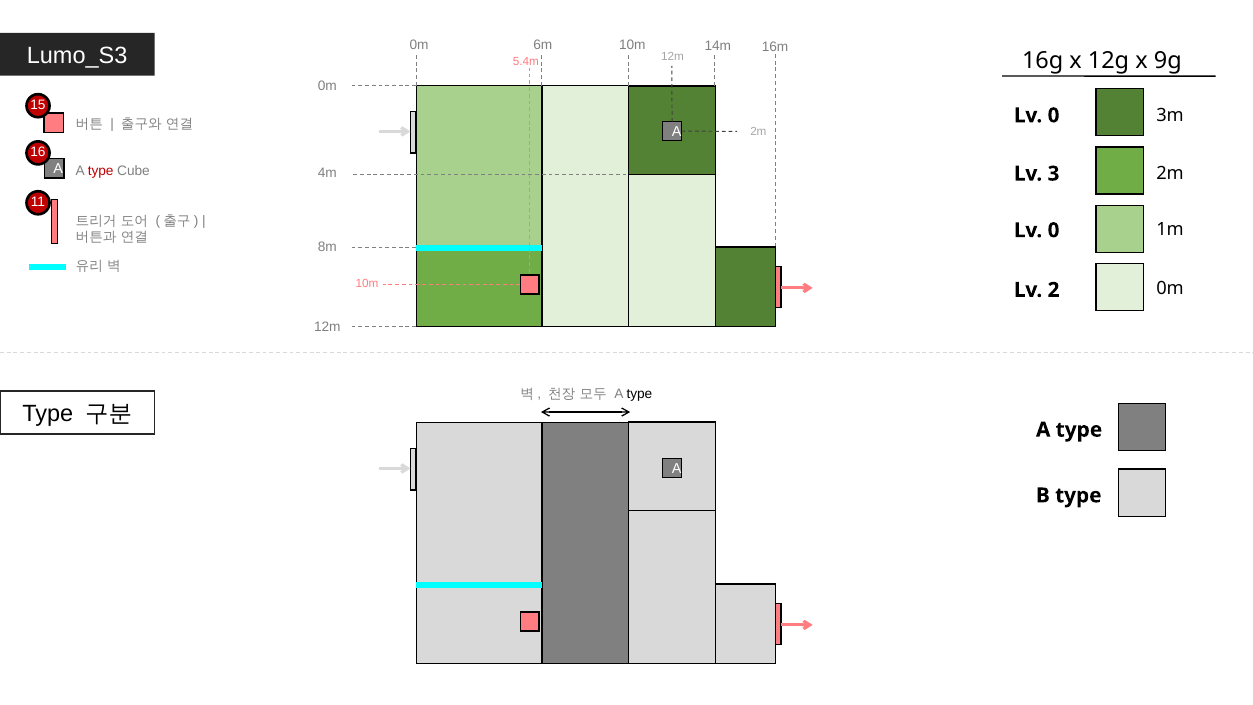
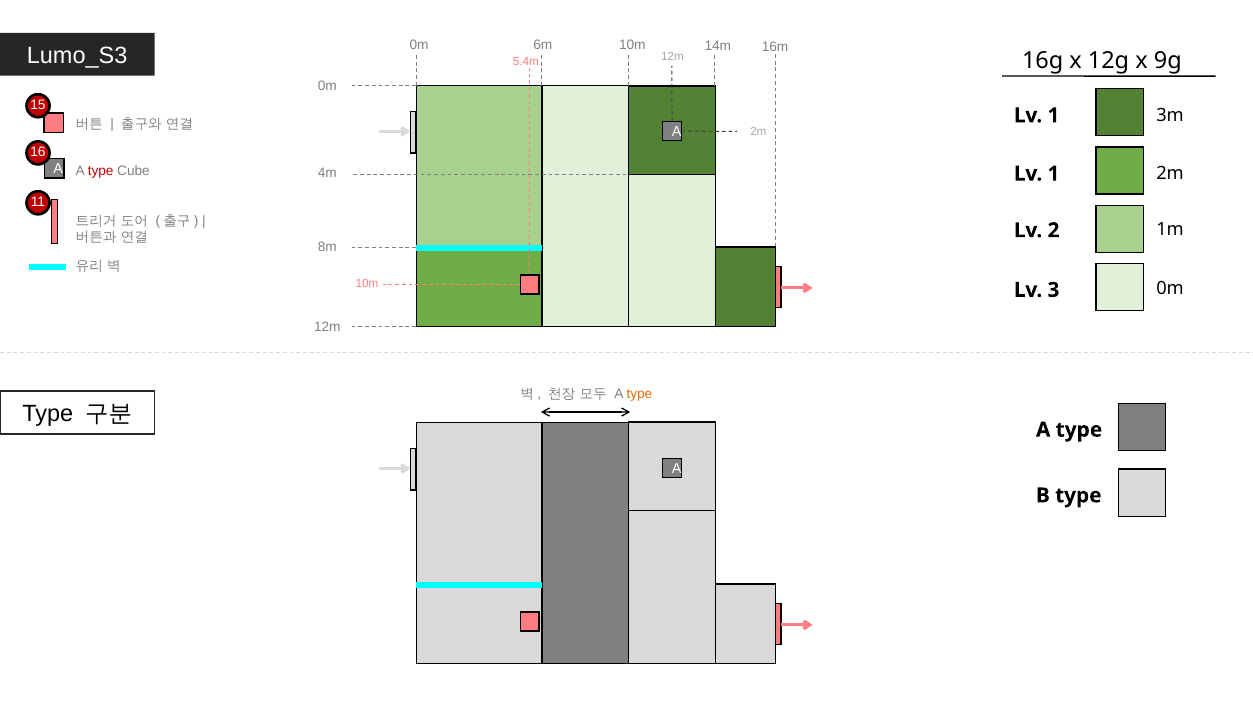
0: 0 -> 1 (1054, 115)
3: 3 -> 1 (1054, 174)
0: 0 -> 2 (1054, 230)
2: 2 -> 3 (1054, 290)
type colour: black -> orange (639, 394)
